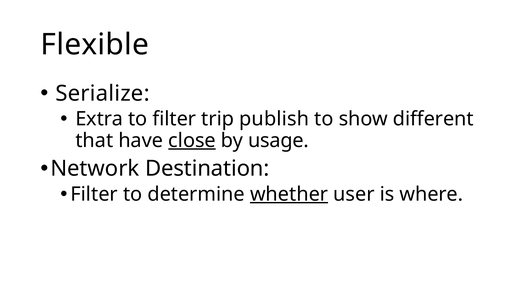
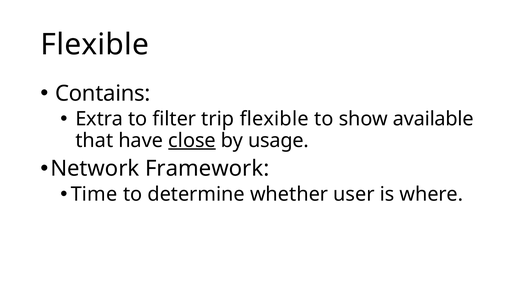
Serialize: Serialize -> Contains (103, 93)
trip publish: publish -> flexible (274, 119)
different: different -> available (433, 119)
Destination: Destination -> Framework (207, 168)
Filter: Filter -> Time (94, 194)
whether underline: present -> none (289, 194)
